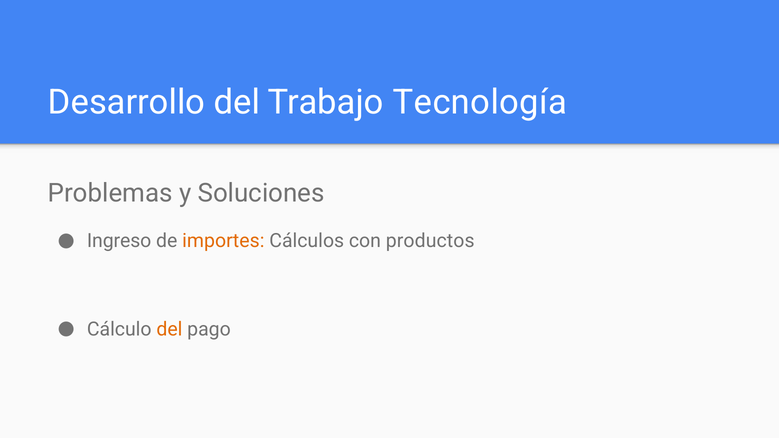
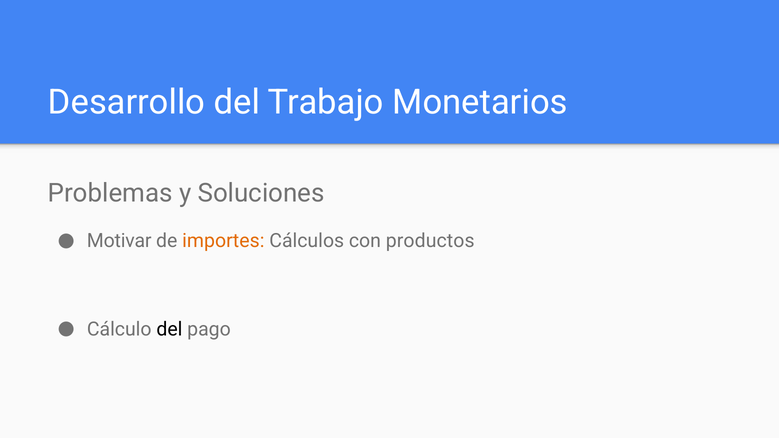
Tecnología: Tecnología -> Monetarios (480, 102)
Ingreso: Ingreso -> Motivar (119, 241)
del colour: orange -> black (169, 329)
